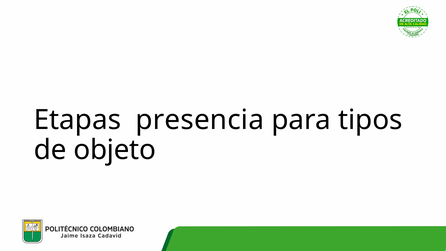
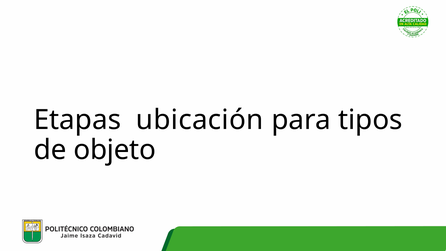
presencia: presencia -> ubicación (200, 120)
